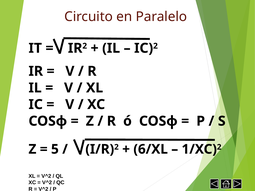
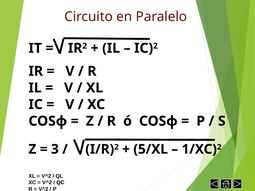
5: 5 -> 3 (55, 149)
6/XL: 6/XL -> 5/XL (151, 149)
